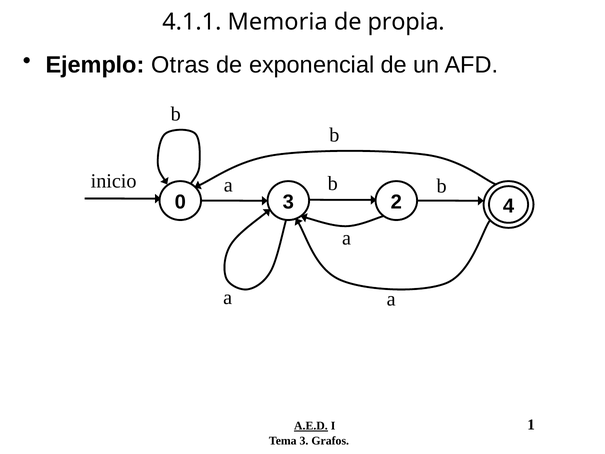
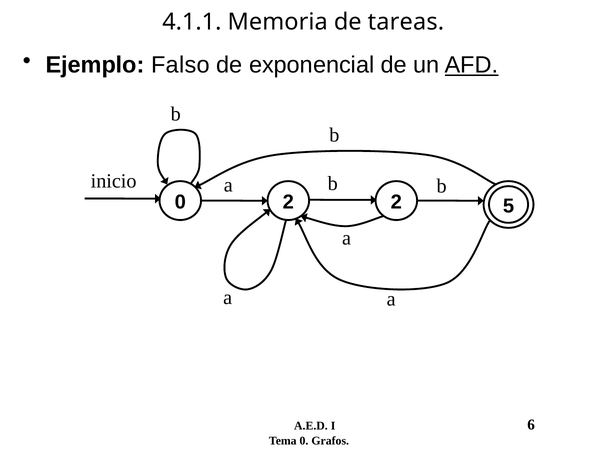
propia: propia -> tareas (406, 22)
Otras: Otras -> Falso (180, 65)
AFD underline: none -> present (472, 65)
0 3: 3 -> 2 (288, 202)
4: 4 -> 5 (509, 206)
A.E.D underline: present -> none (311, 426)
1: 1 -> 6 (531, 425)
Tema 3: 3 -> 0 (304, 441)
